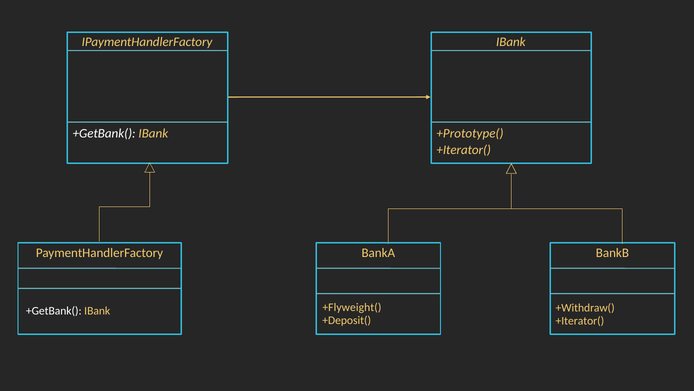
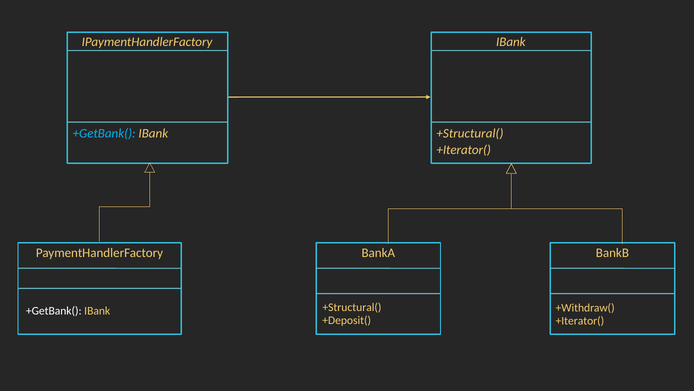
+GetBank( colour: white -> light blue (104, 133)
+Prototype(: +Prototype( -> +Structural( (470, 133)
+Flyweight(: +Flyweight( -> +Structural( (352, 307)
